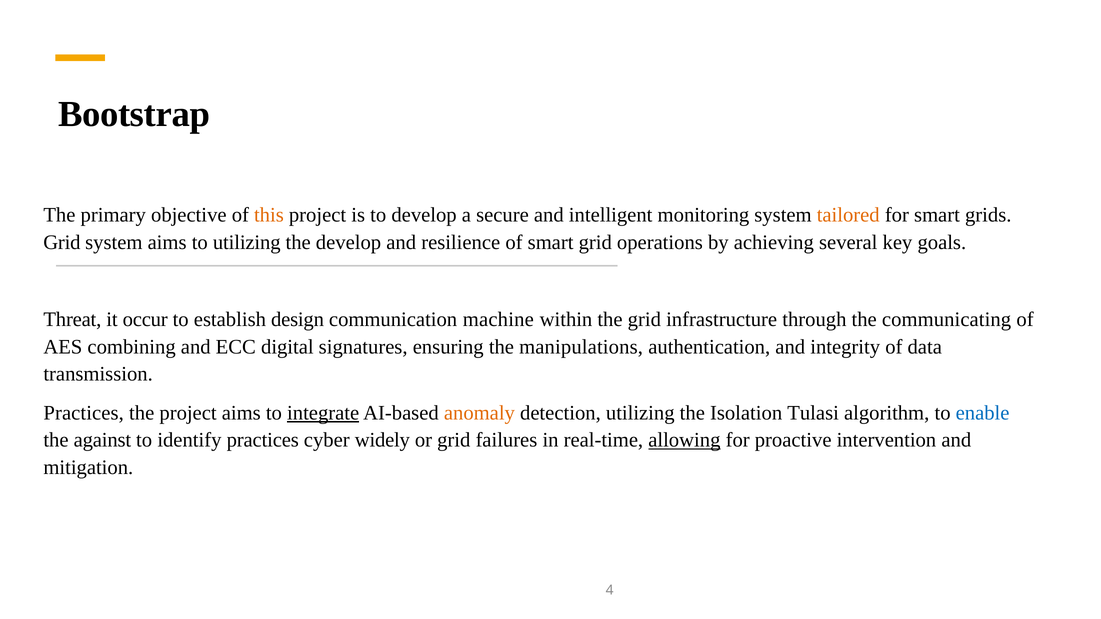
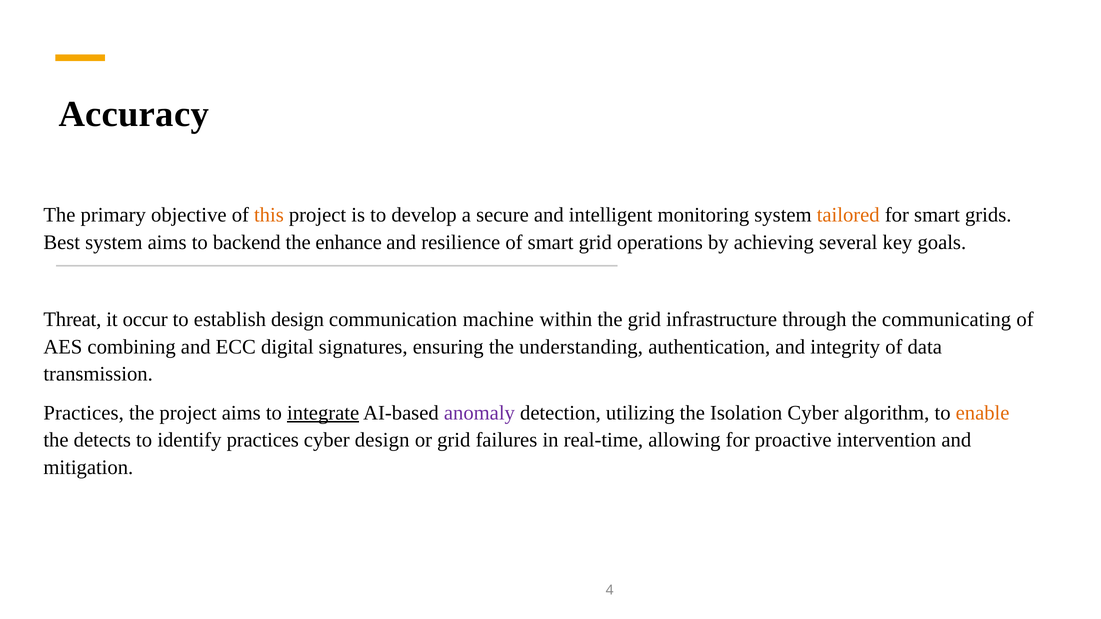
Bootstrap: Bootstrap -> Accuracy (134, 114)
Grid: Grid -> Best (62, 242)
to utilizing: utilizing -> backend (247, 242)
the develop: develop -> enhance (349, 242)
manipulations: manipulations -> understanding (581, 347)
anomaly colour: orange -> purple (479, 413)
Isolation Tulasi: Tulasi -> Cyber (813, 413)
enable colour: blue -> orange (983, 413)
against: against -> detects (102, 440)
cyber widely: widely -> design (382, 440)
allowing underline: present -> none (684, 440)
